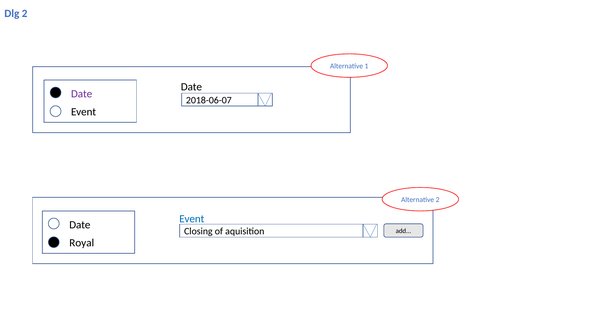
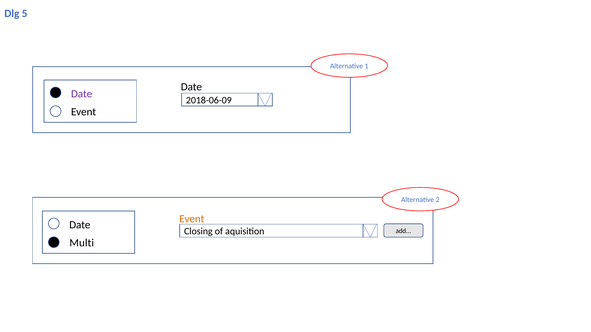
Dlg 2: 2 -> 5 (25, 13)
2018-06-07: 2018-06-07 -> 2018-06-09 (209, 100)
Event colour: blue -> orange (192, 219)
Royal: Royal -> Multi (82, 243)
